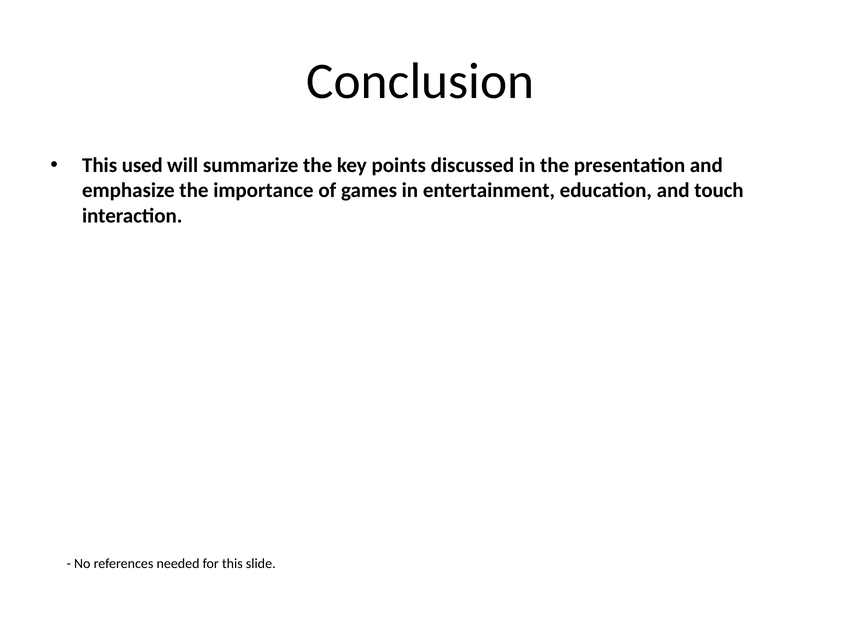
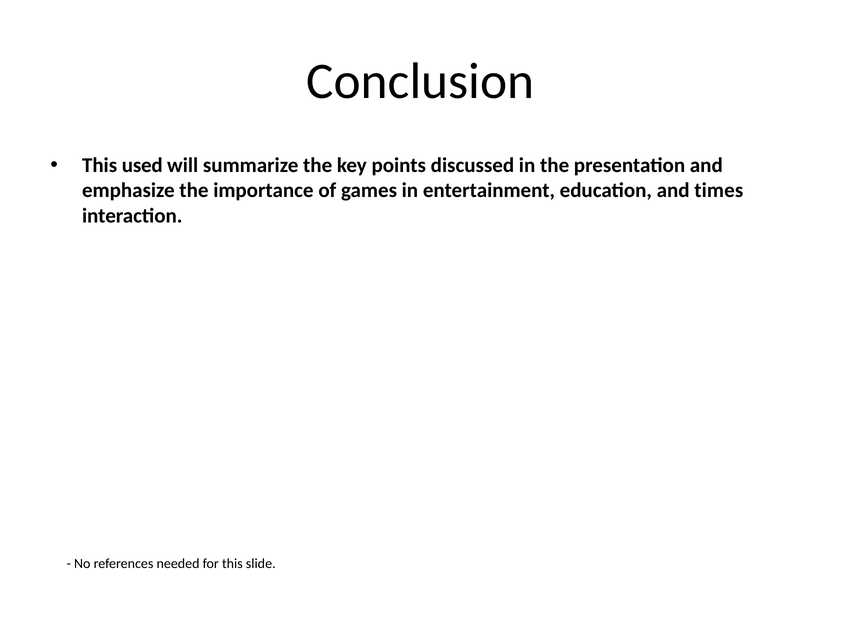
touch: touch -> times (719, 191)
